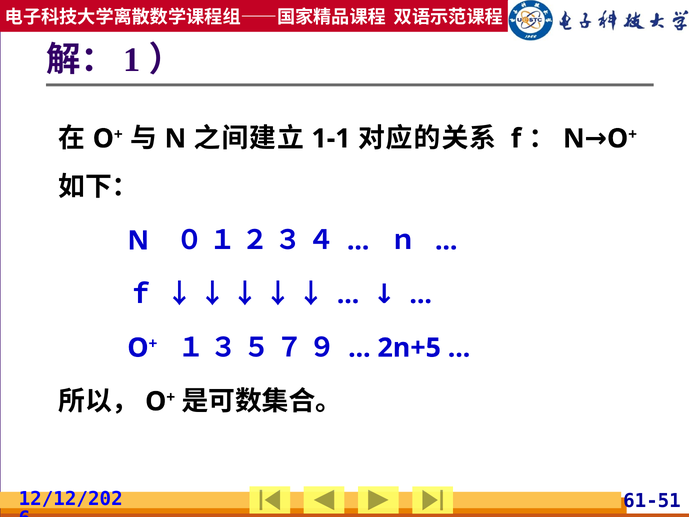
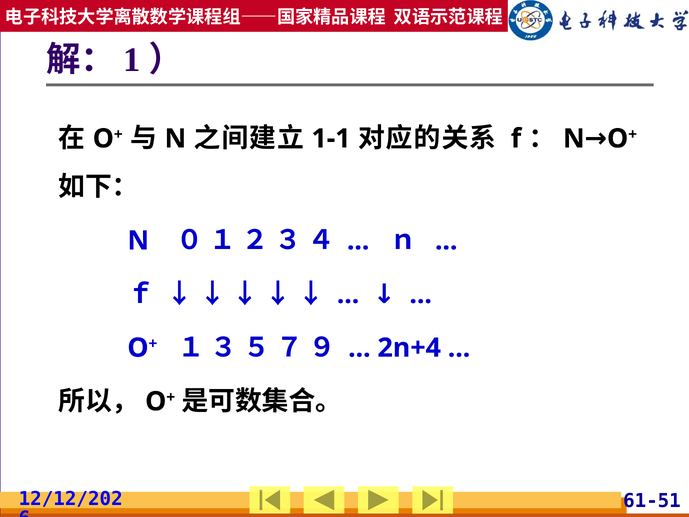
2n+5: 2n+5 -> 2n+4 (409, 348)
